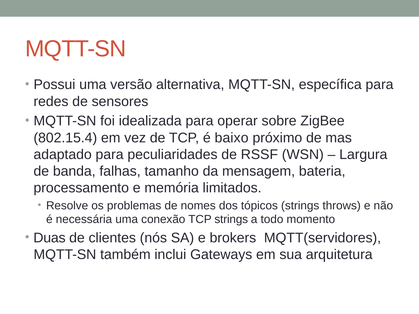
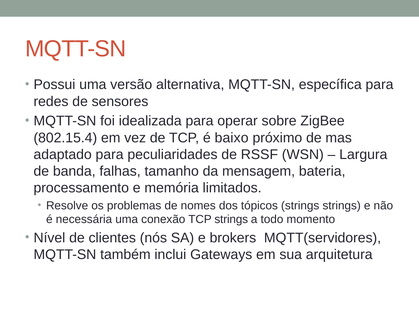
strings throws: throws -> strings (342, 206)
Duas: Duas -> Nível (49, 238)
